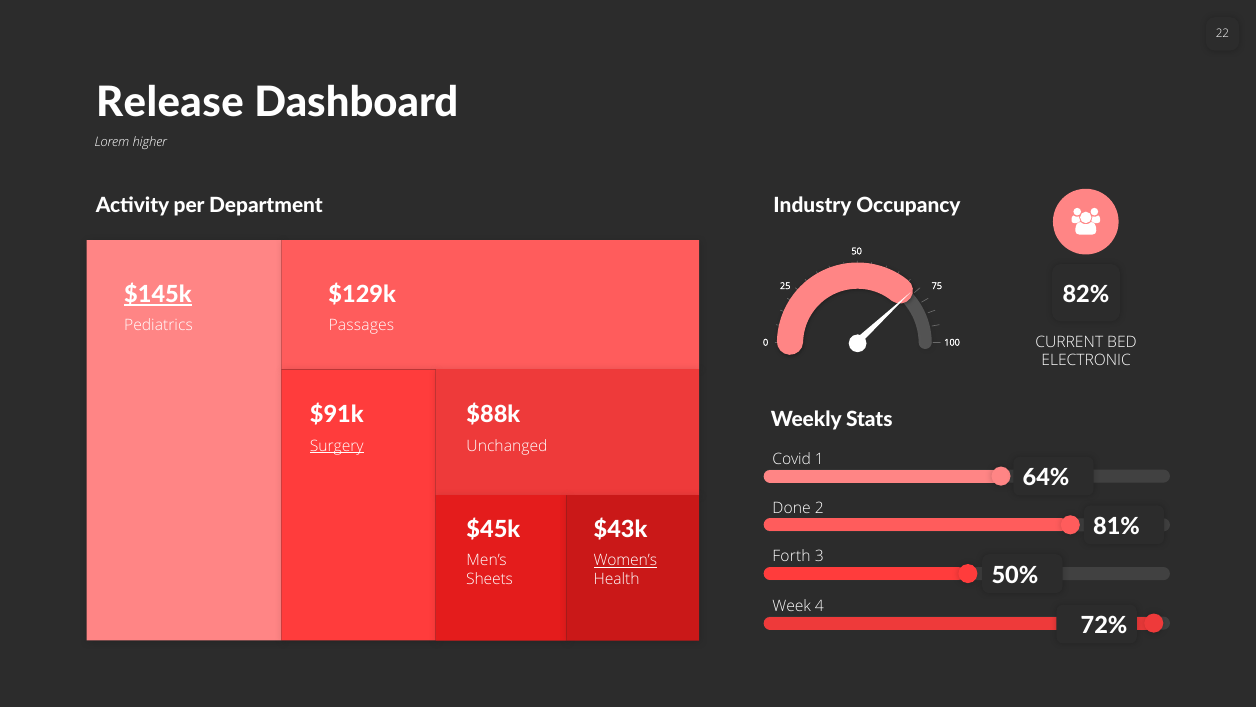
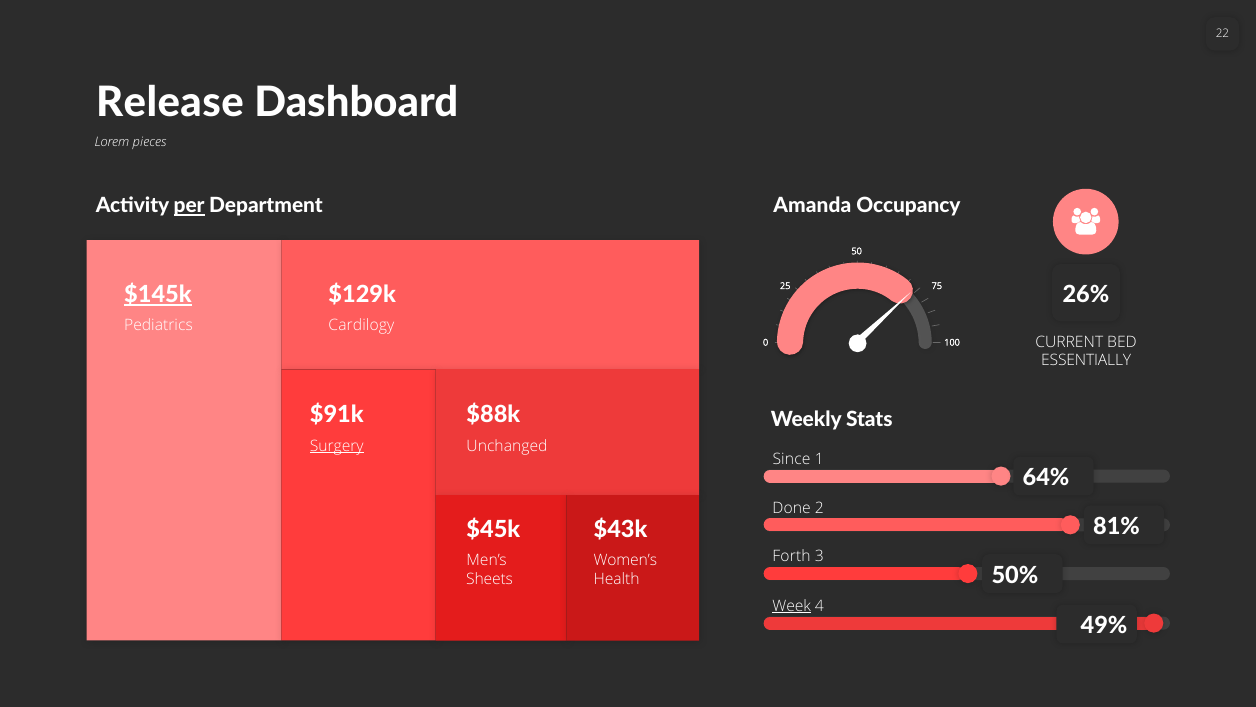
higher: higher -> pieces (150, 142)
per underline: none -> present (189, 206)
Industry: Industry -> Amanda (812, 206)
82%: 82% -> 26% (1086, 294)
Passages: Passages -> Cardilogy (361, 325)
ELECTRONIC: ELECTRONIC -> ESSENTIALLY (1086, 360)
Covid: Covid -> Since (792, 459)
Women’s underline: present -> none (625, 560)
Week underline: none -> present (792, 606)
72%: 72% -> 49% (1104, 625)
